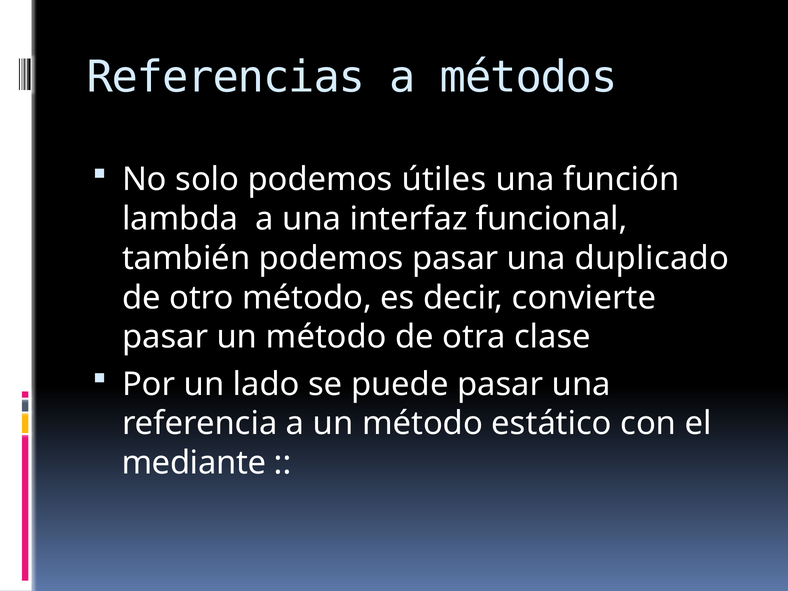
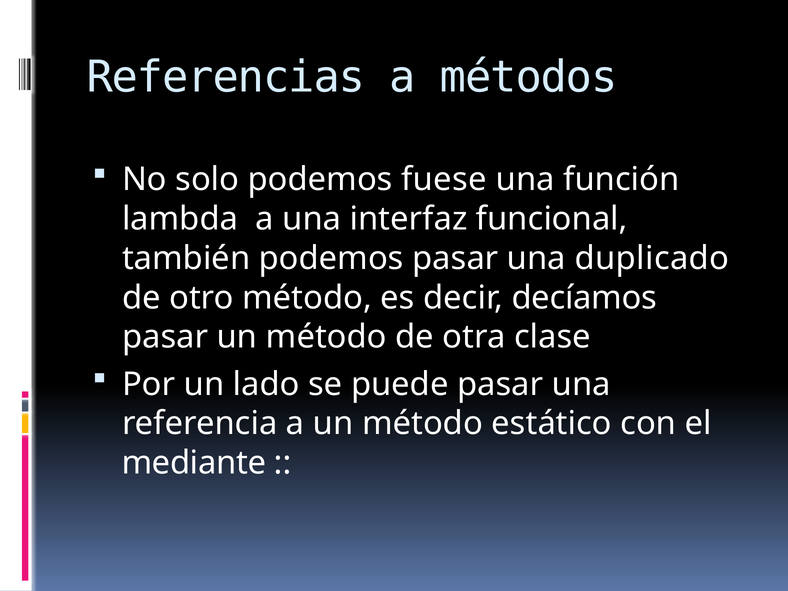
útiles: útiles -> fuese (444, 180)
convierte: convierte -> decíamos (584, 298)
